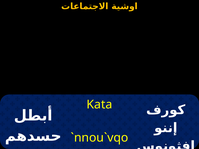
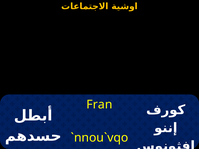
Kata: Kata -> Fran (99, 105)
